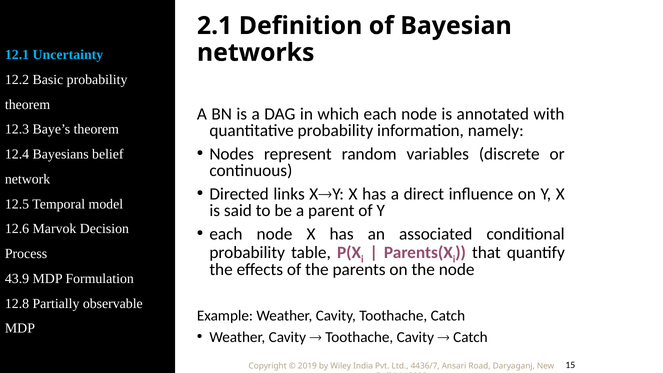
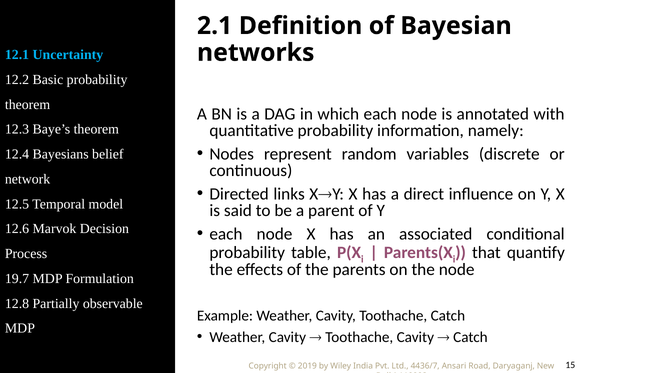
43.9: 43.9 -> 19.7 (17, 279)
